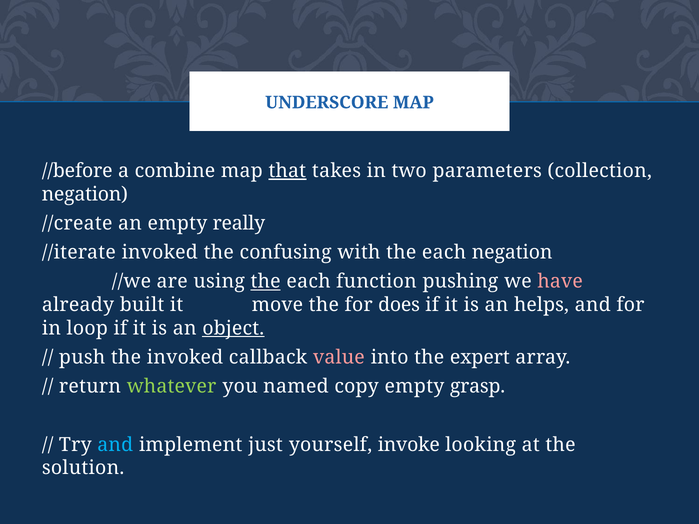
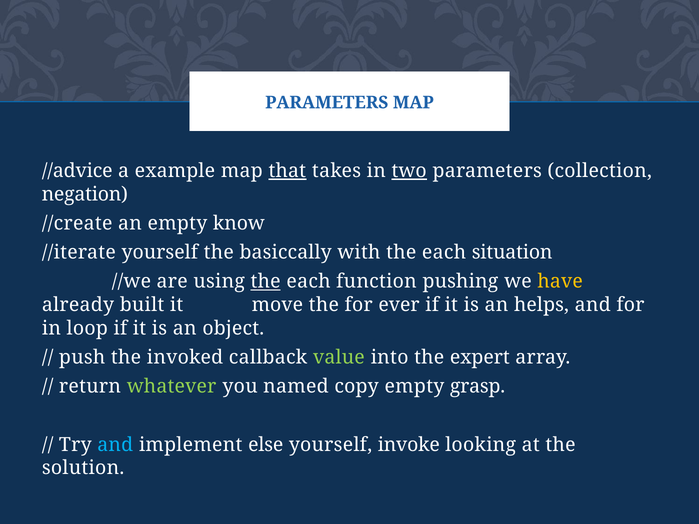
UNDERSCORE: UNDERSCORE -> PARAMETERS (327, 103)
//before: //before -> //advice (77, 171)
combine: combine -> example (175, 171)
two underline: none -> present (409, 171)
really: really -> know (239, 223)
//iterate invoked: invoked -> yourself (160, 253)
confusing: confusing -> basiccally (286, 253)
each negation: negation -> situation (512, 253)
have colour: pink -> yellow (560, 282)
does: does -> ever (399, 305)
object underline: present -> none (233, 328)
value colour: pink -> light green (339, 357)
just: just -> else (266, 445)
